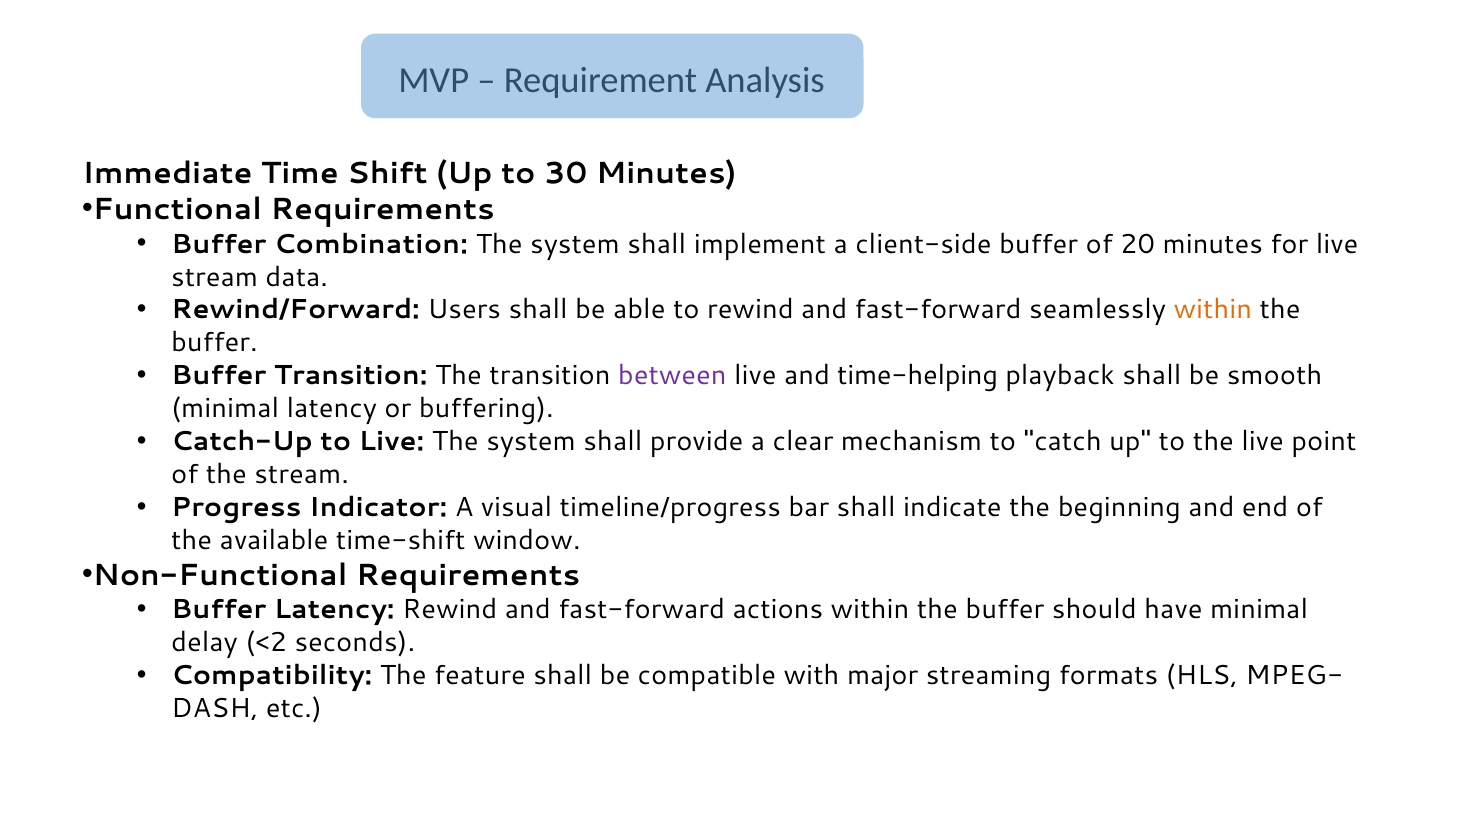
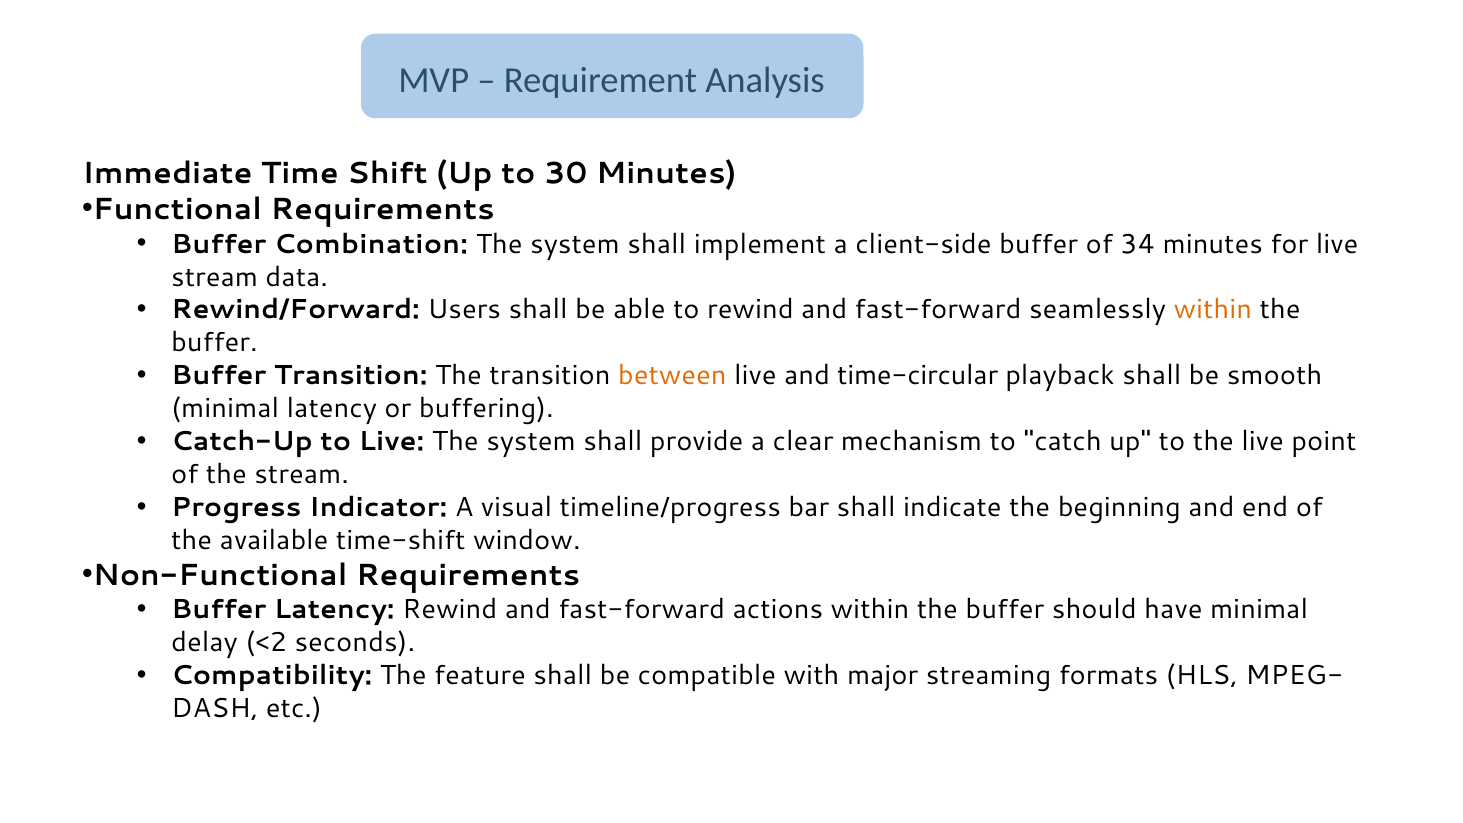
20: 20 -> 34 (1138, 244)
between colour: purple -> orange (672, 376)
time-helping: time-helping -> time-circular (918, 376)
